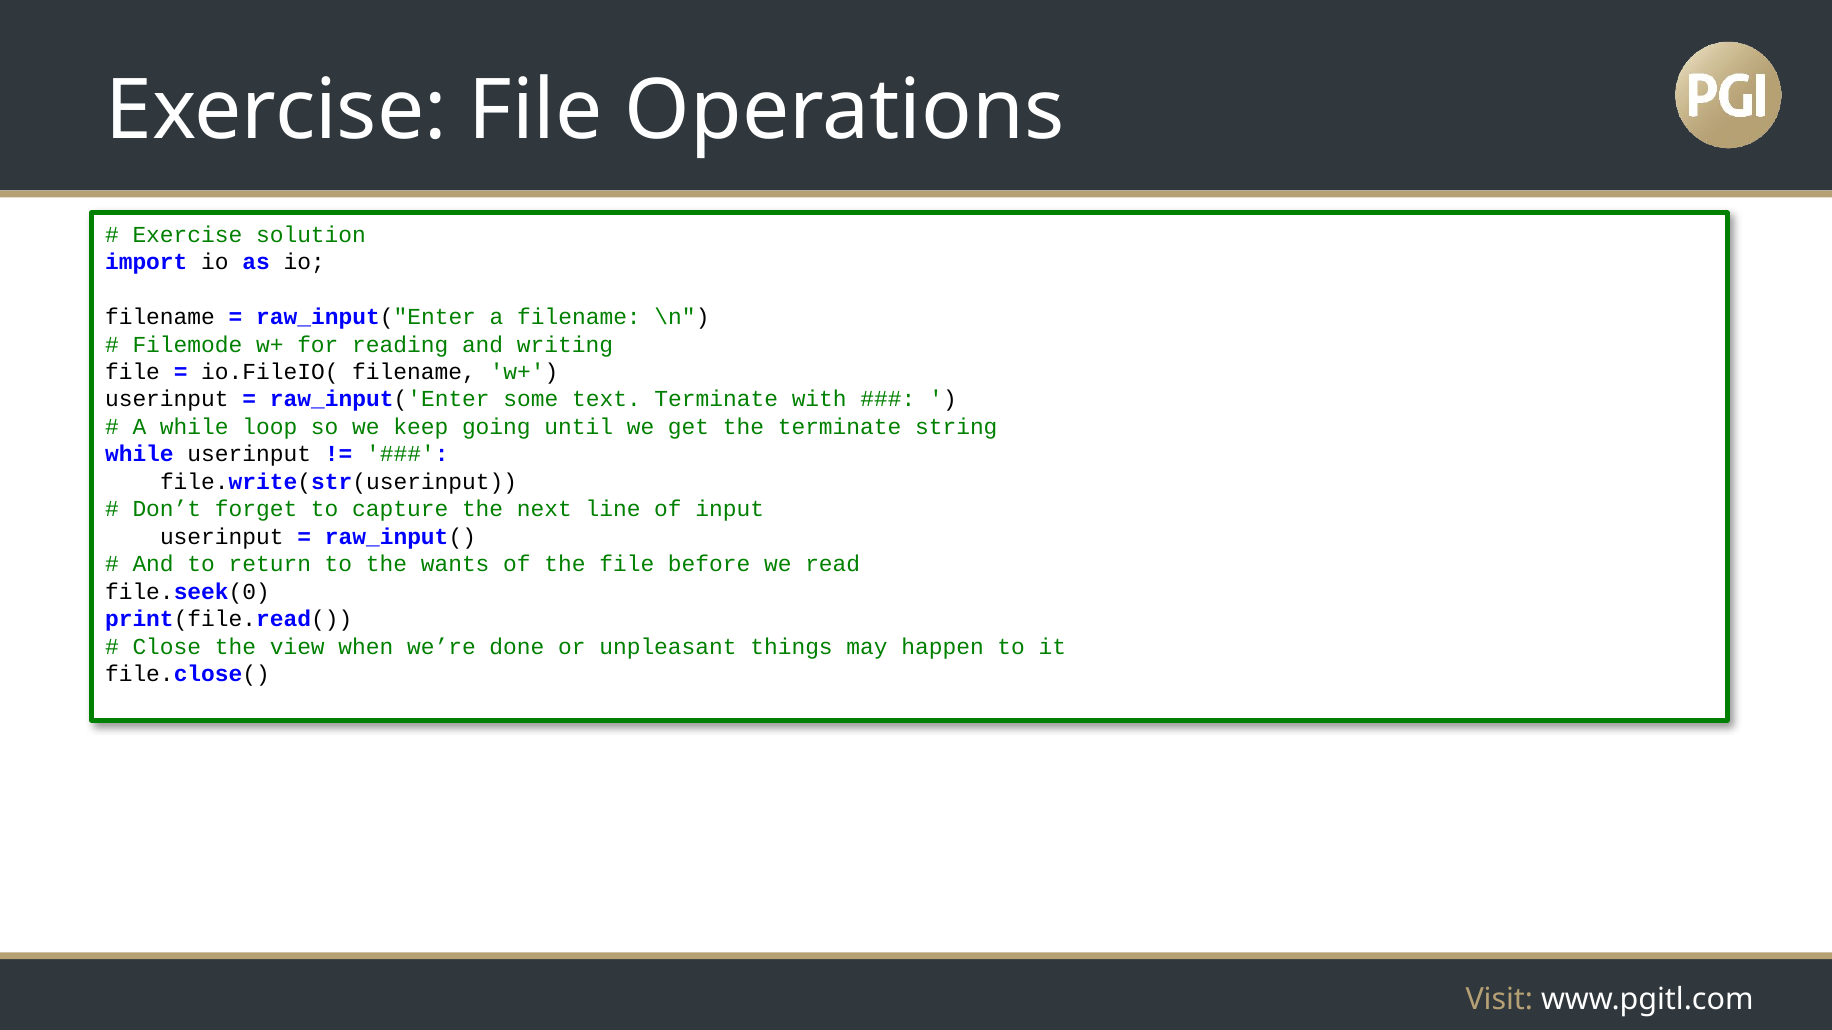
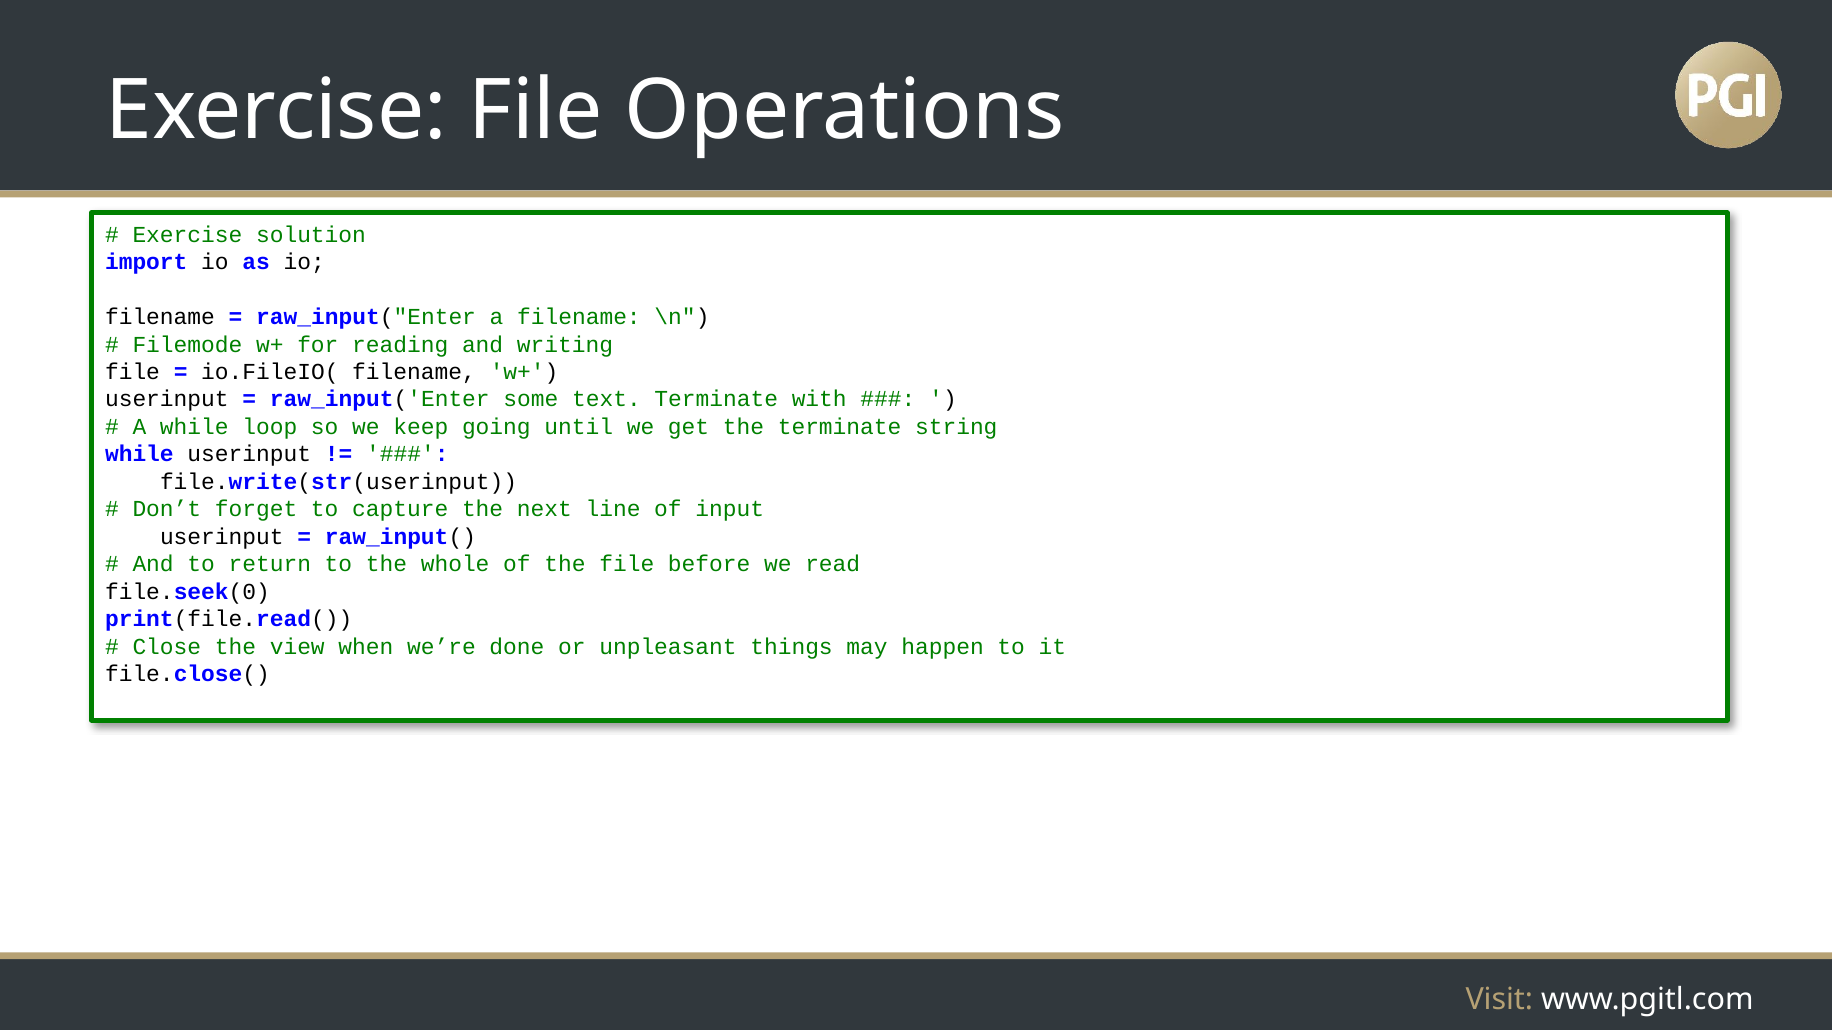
wants: wants -> whole (455, 564)
